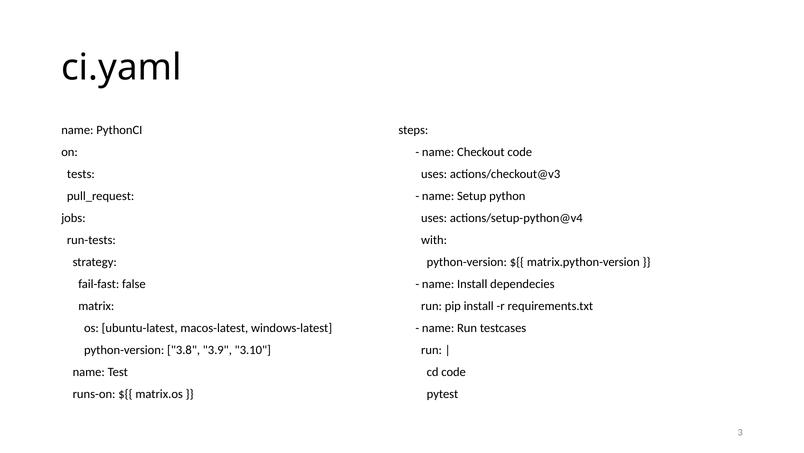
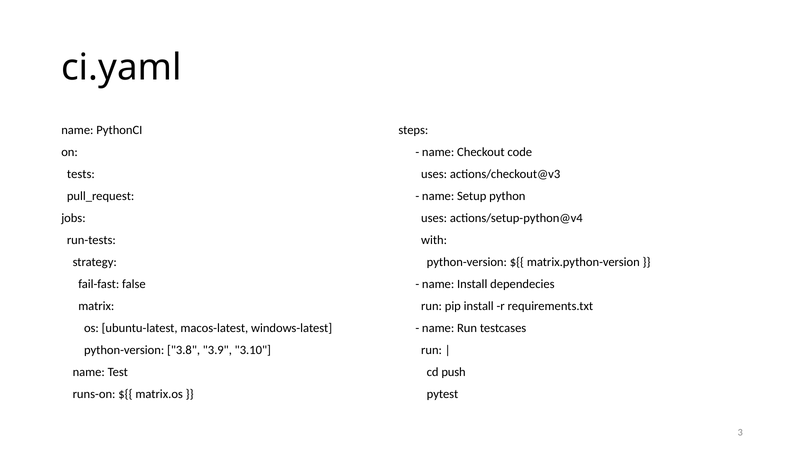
cd code: code -> push (454, 372)
